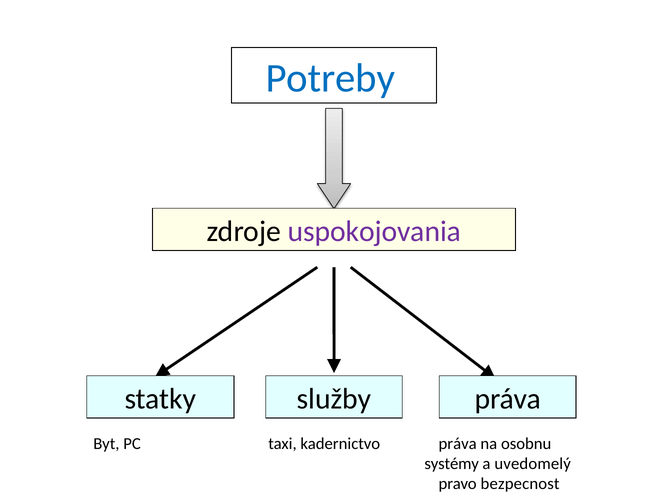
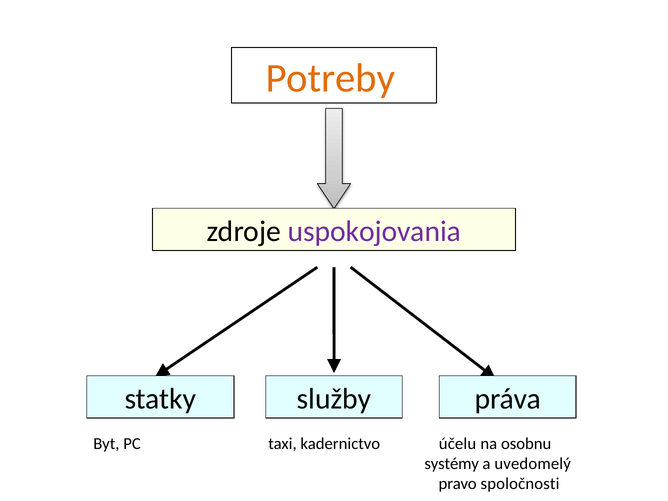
Potreby colour: blue -> orange (330, 78)
kadernictvo práva: práva -> účelu (458, 444)
bezpecnost: bezpecnost -> spoločnosti (520, 484)
